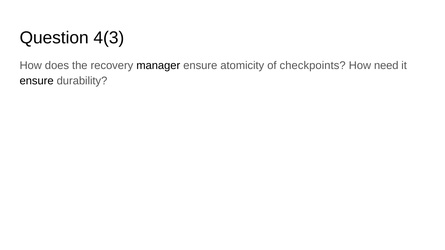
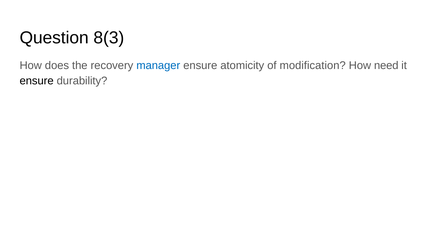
4(3: 4(3 -> 8(3 (109, 38)
manager colour: black -> blue (158, 66)
checkpoints: checkpoints -> modification (313, 66)
